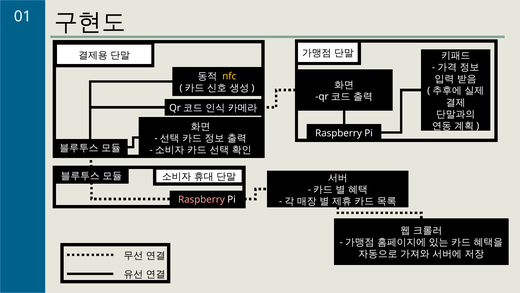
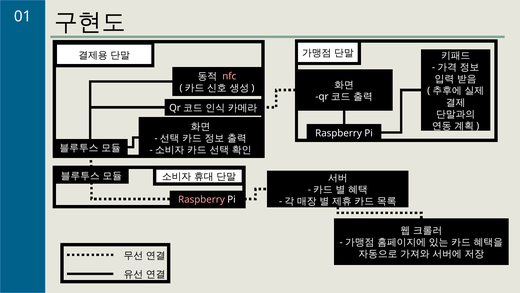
nfc colour: yellow -> pink (229, 76)
